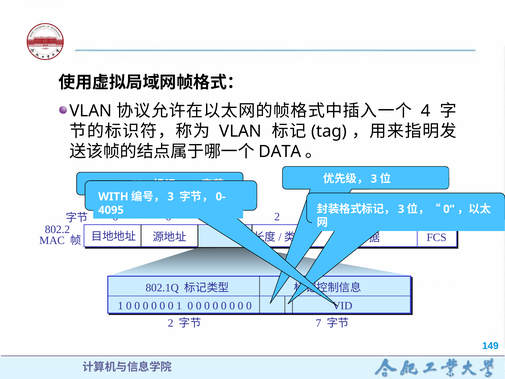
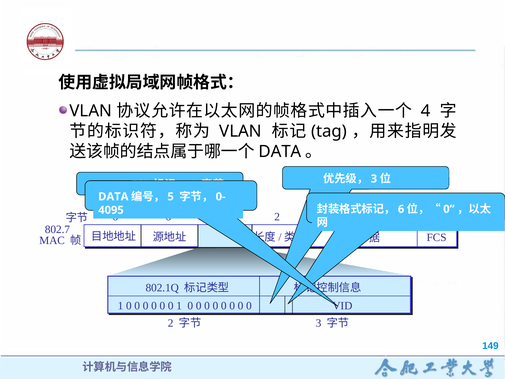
WITH: WITH -> DATA (113, 197)
3: 3 -> 5 (171, 197)
3: 3 -> 6 (401, 209)
802.2: 802.2 -> 802.7 (57, 229)
7: 7 -> 3 (319, 323)
